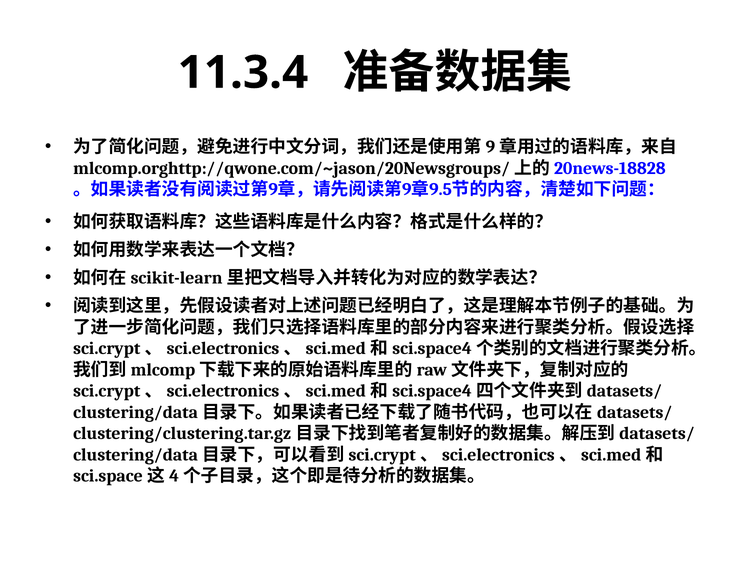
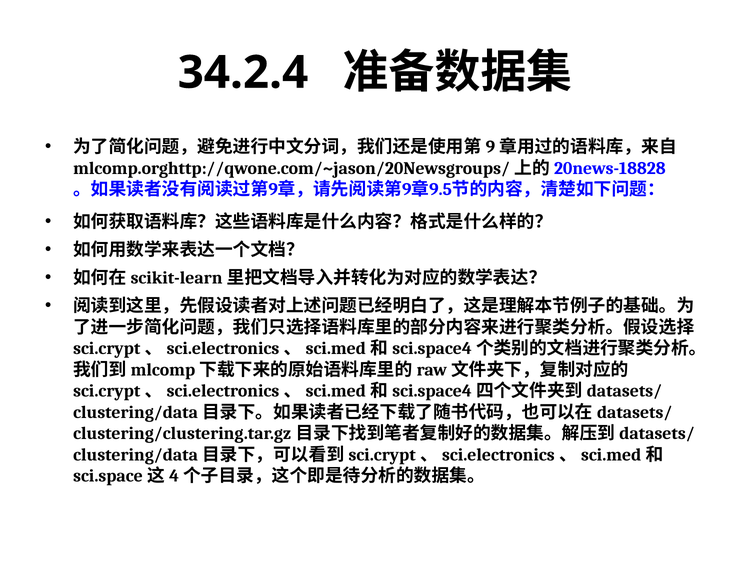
11.3.4: 11.3.4 -> 34.2.4 (243, 73)
